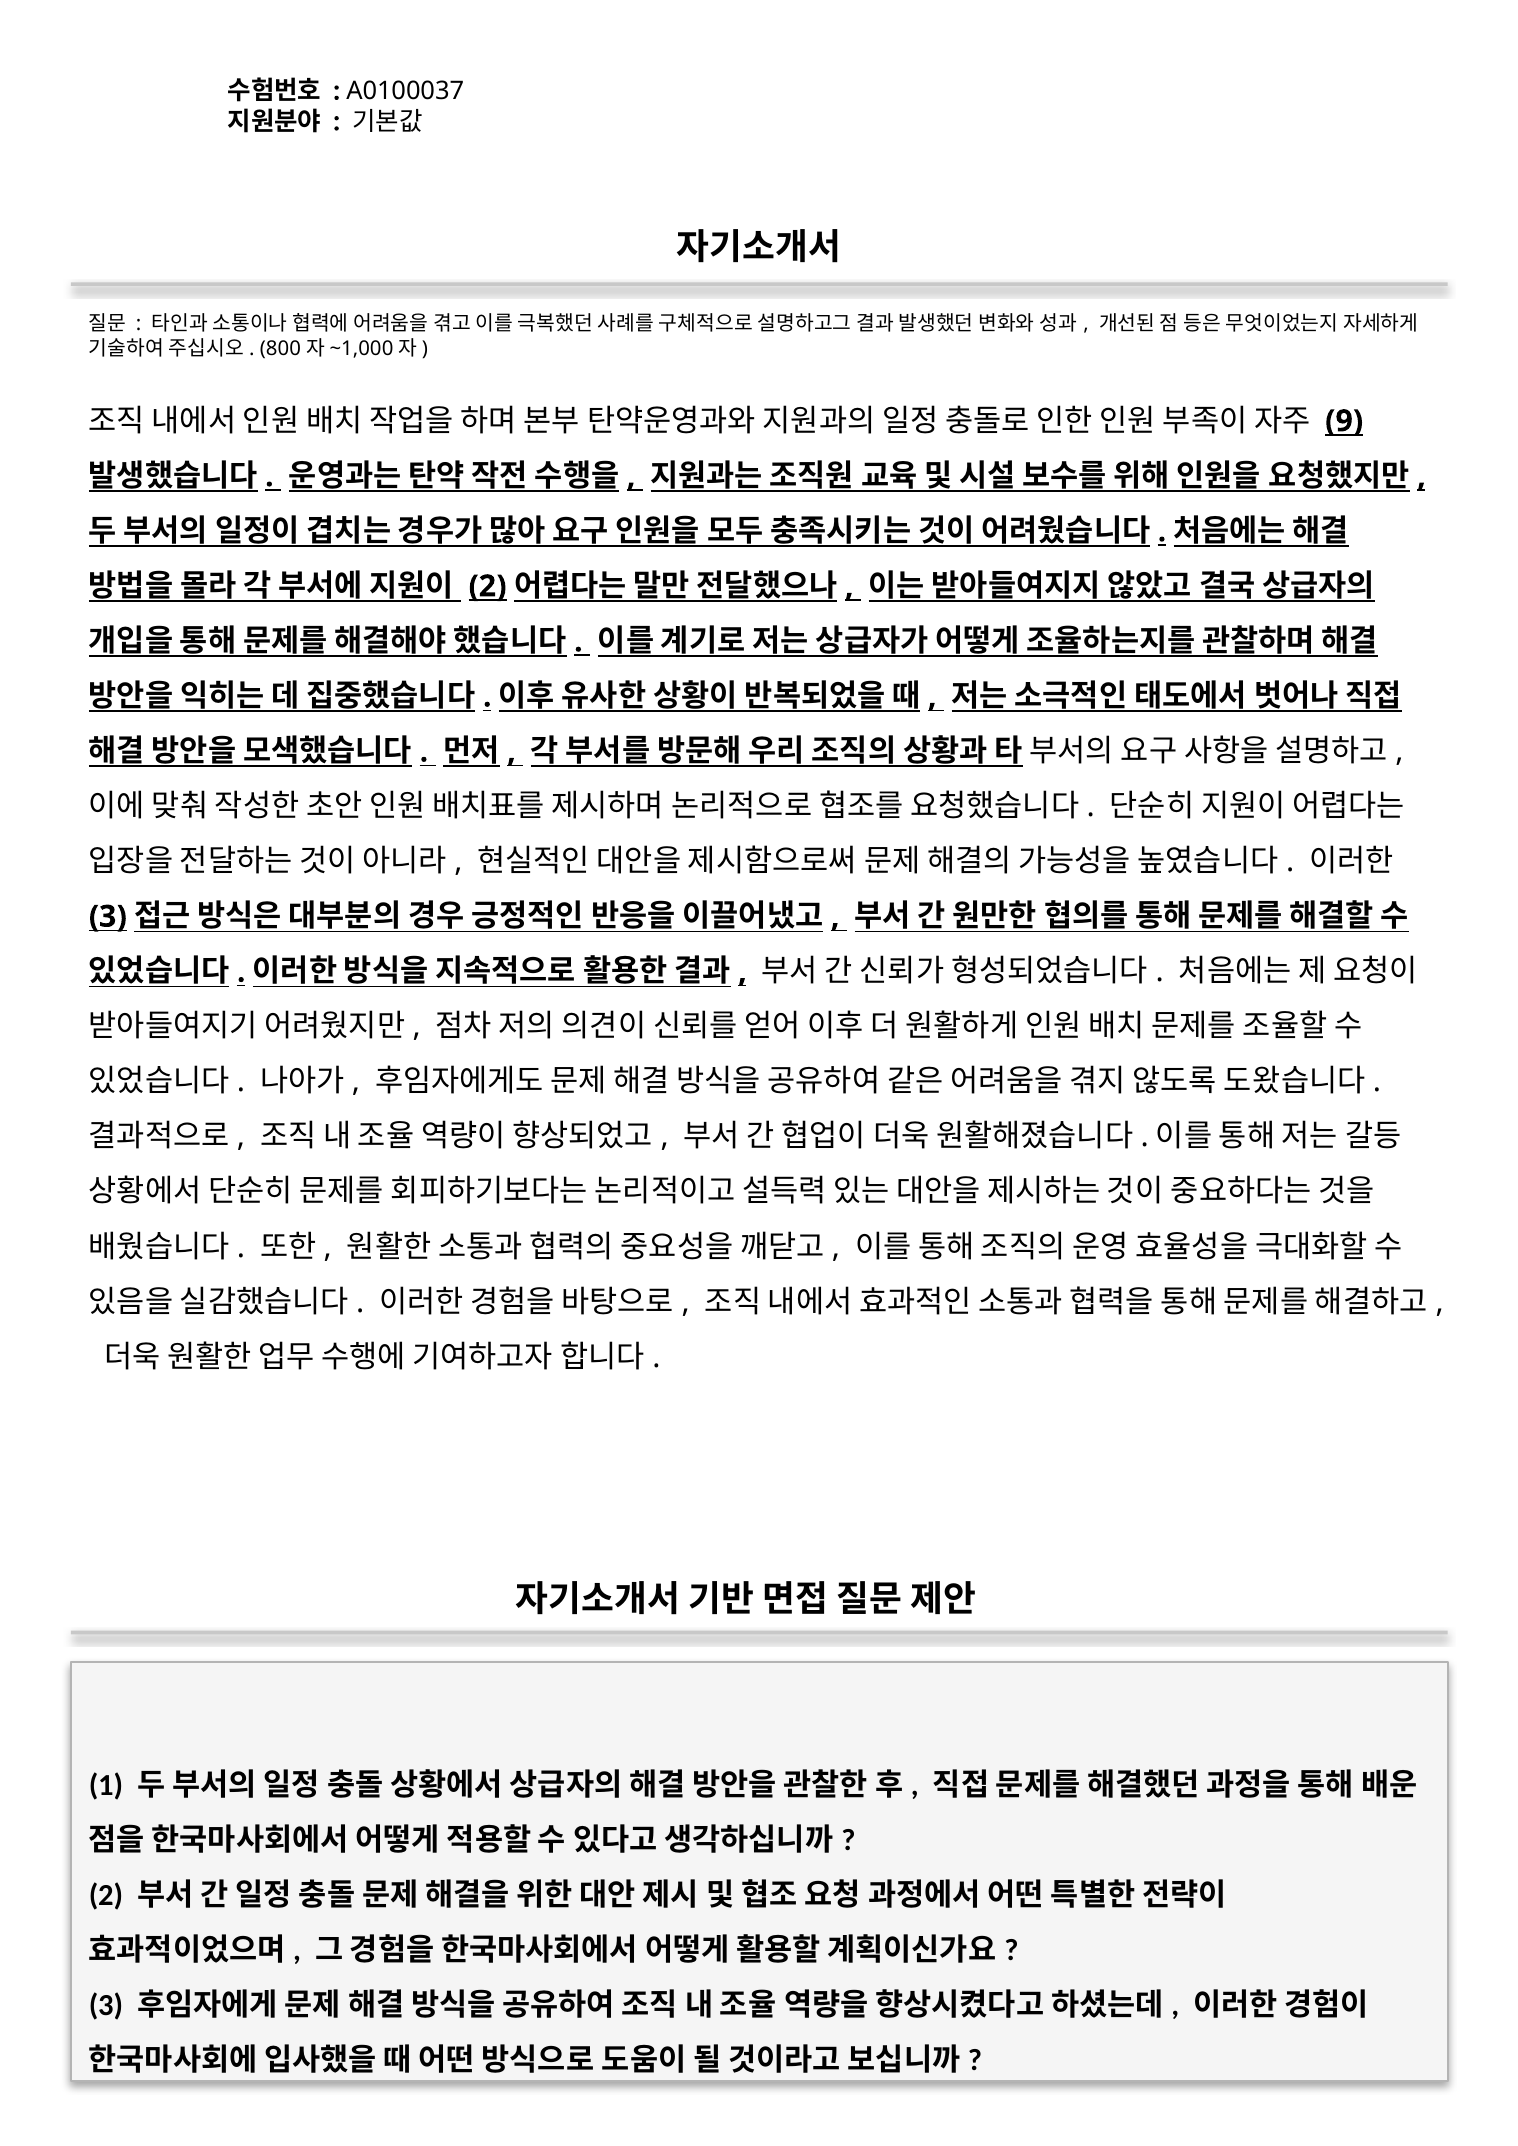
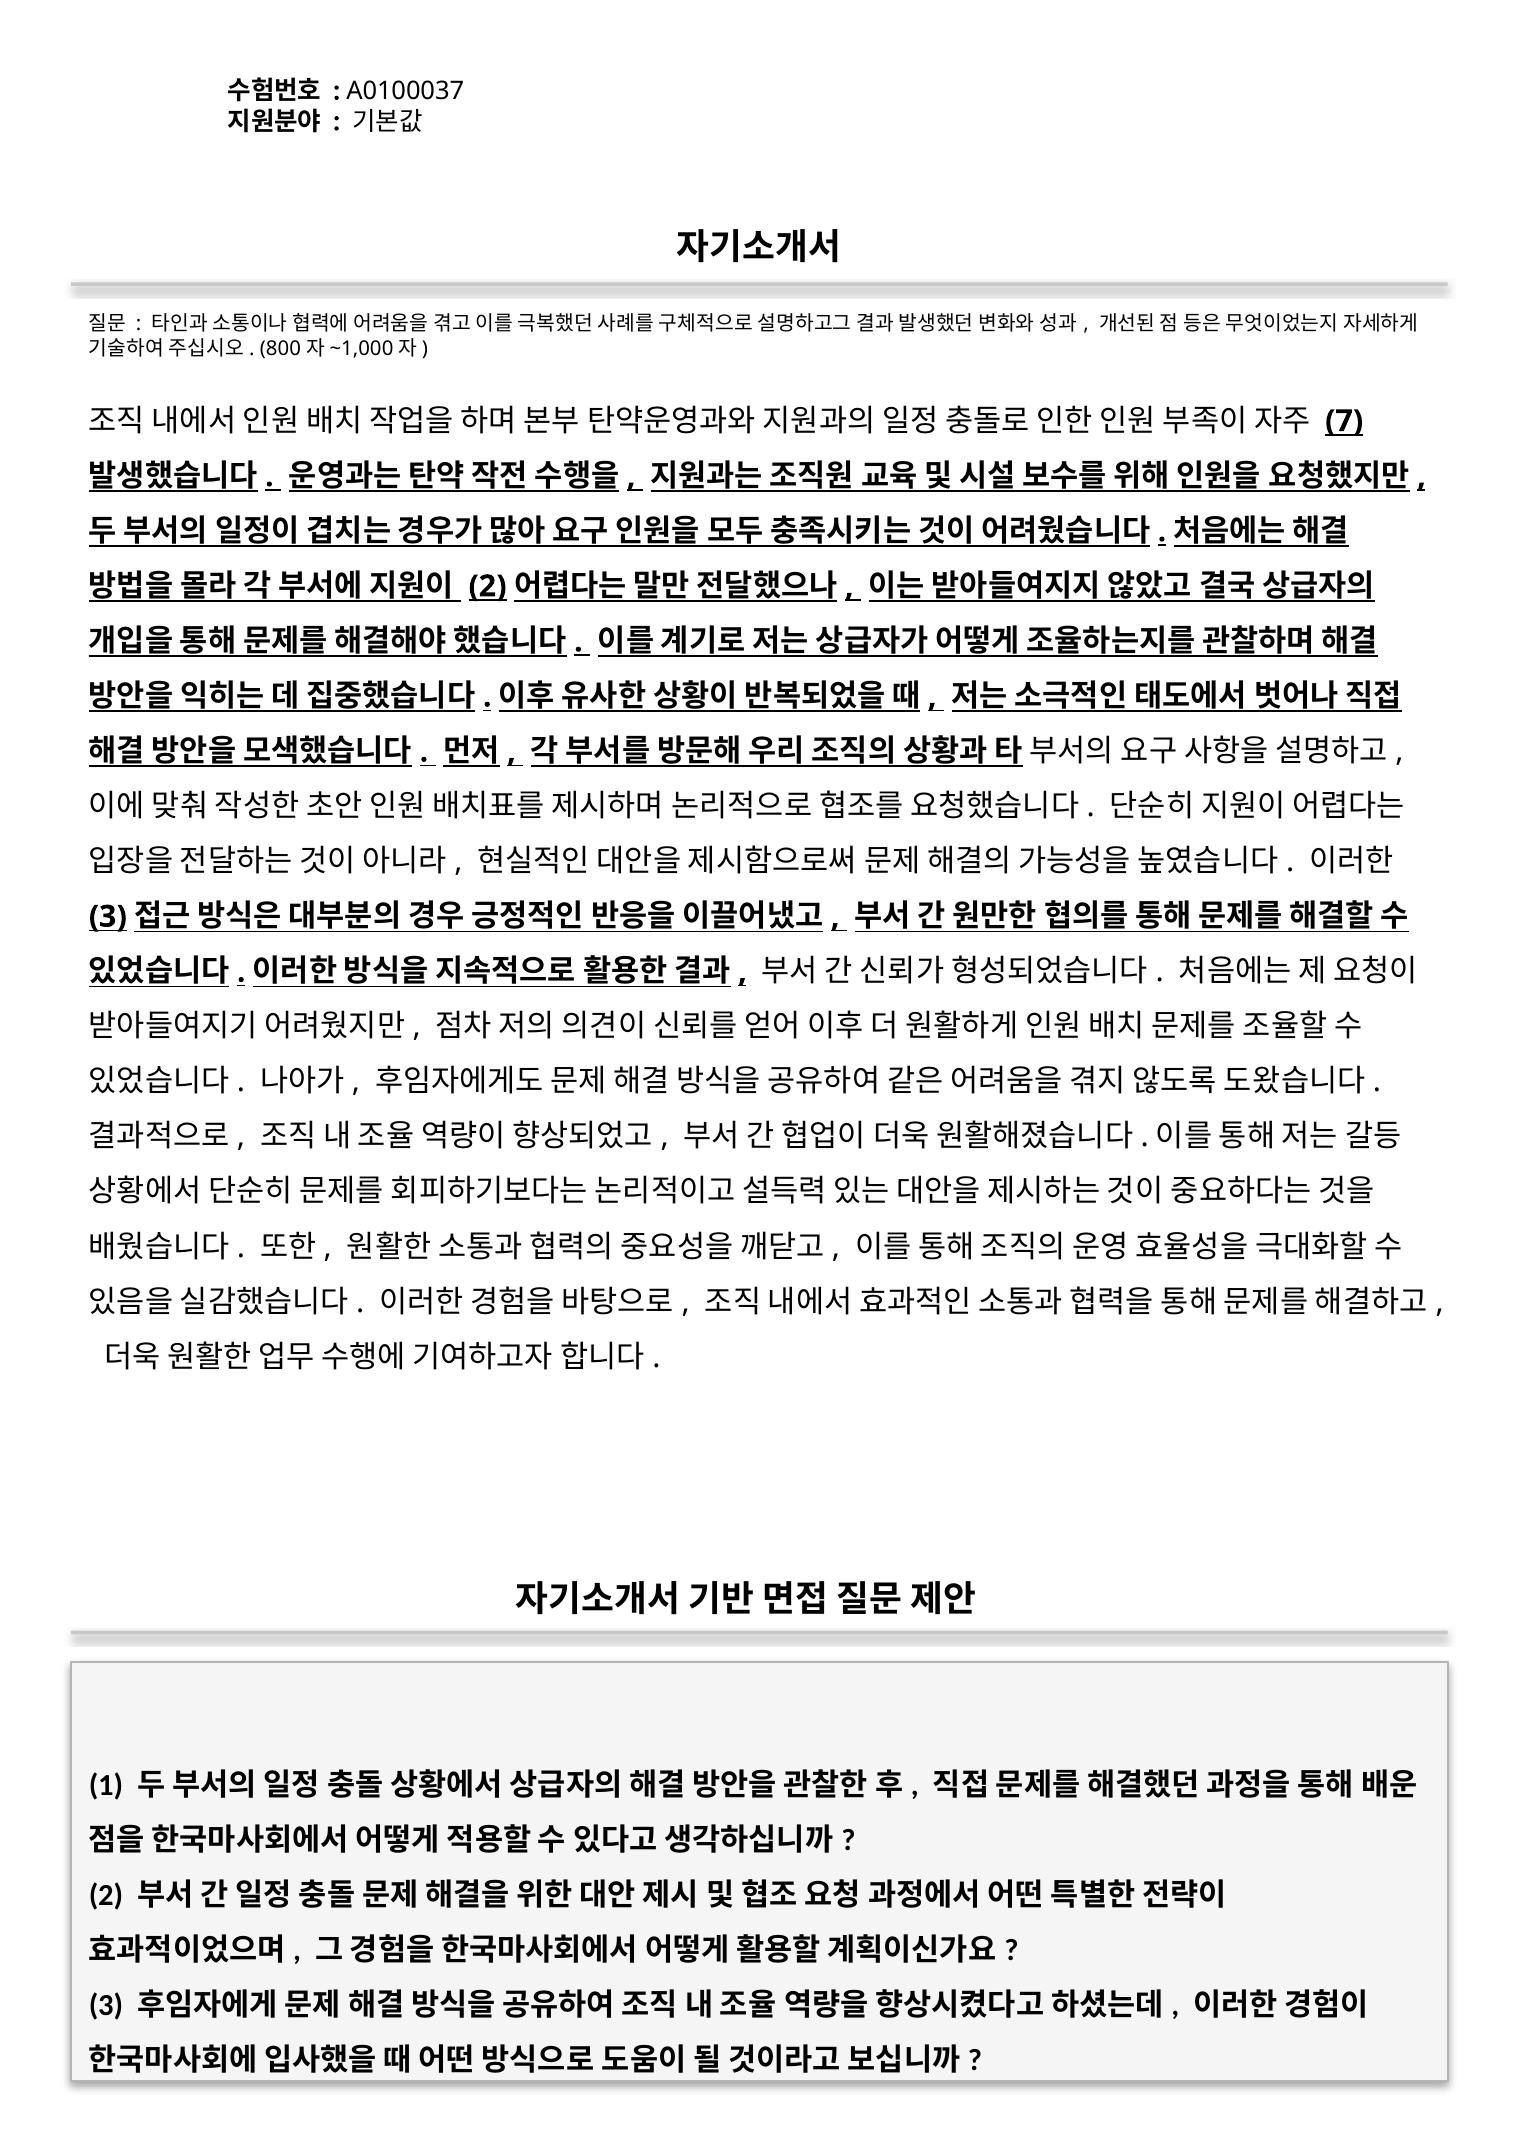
9: 9 -> 7 (1344, 421)
